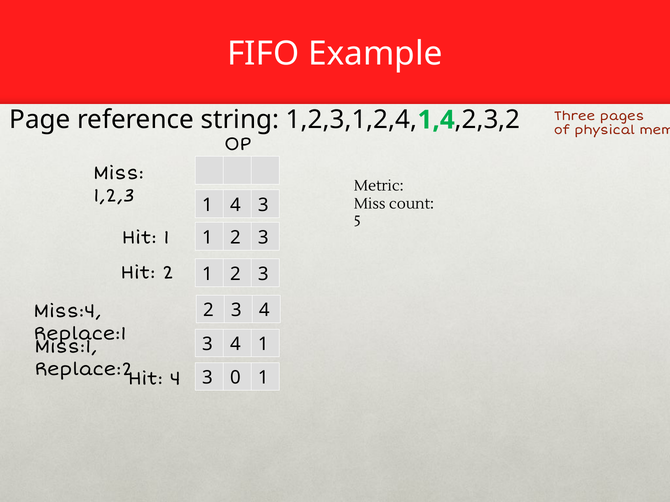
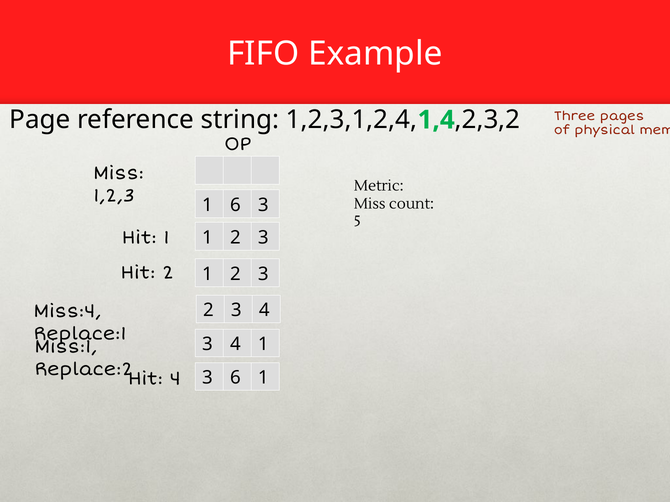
1 4: 4 -> 6 (235, 205)
3 0: 0 -> 6 (235, 378)
